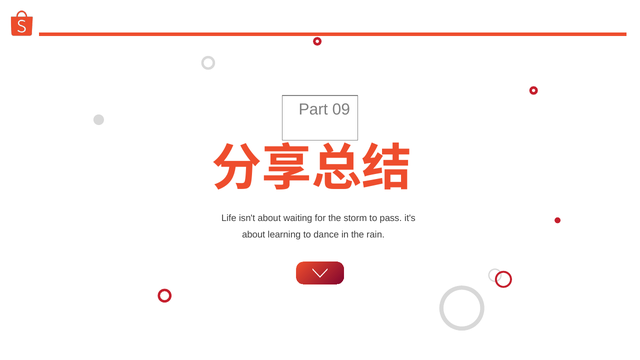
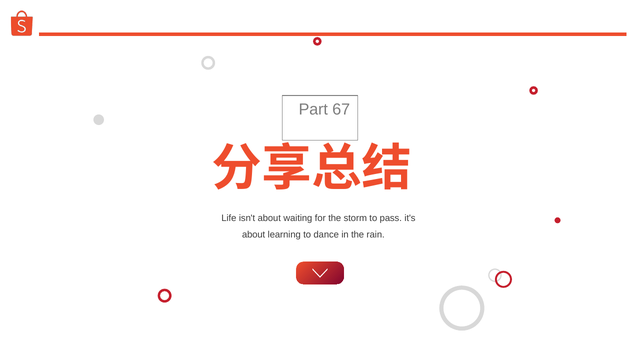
09: 09 -> 67 (341, 109)
